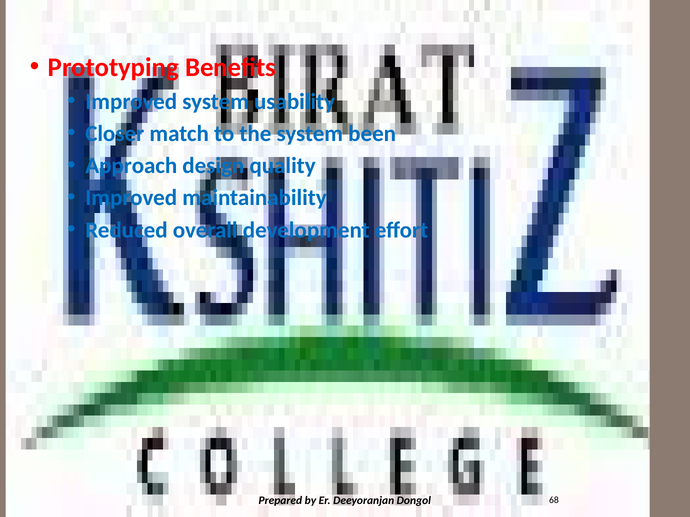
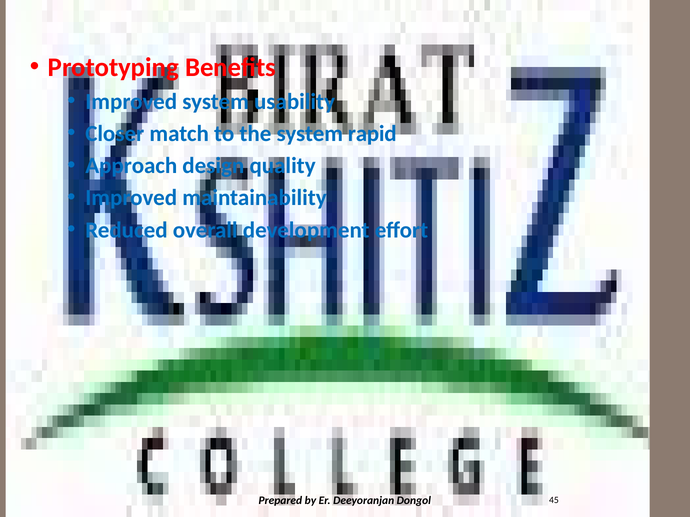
been: been -> rapid (372, 134)
68: 68 -> 45 (554, 501)
